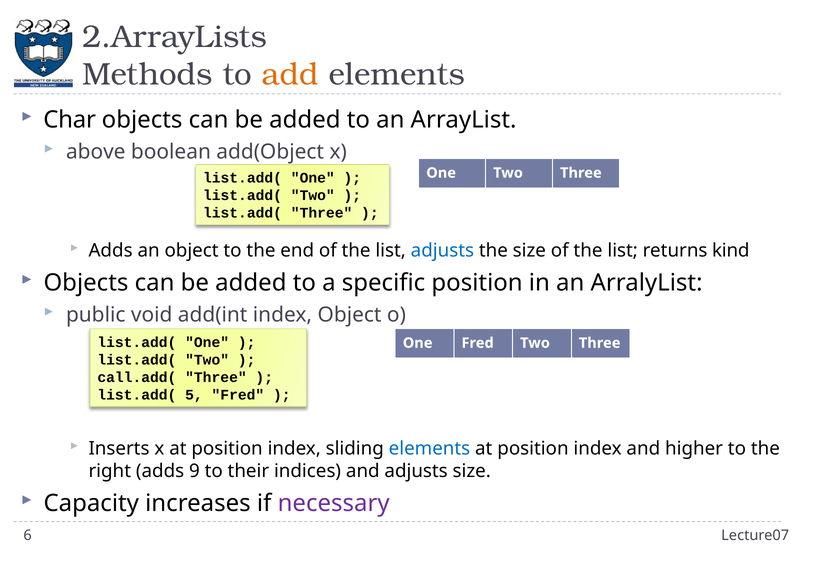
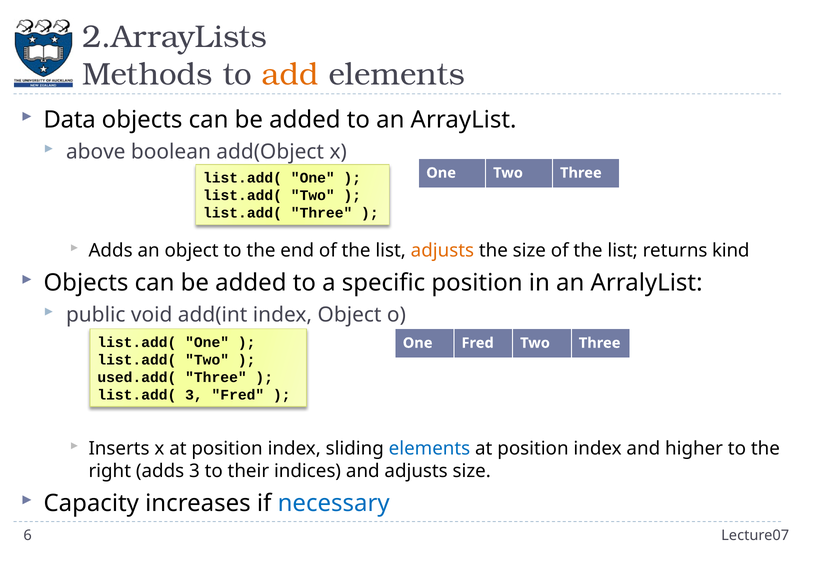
Char: Char -> Data (70, 120)
adjusts colour: blue -> orange (442, 251)
call.add(: call.add( -> used.add( (137, 378)
list.add( 5: 5 -> 3 (194, 395)
adds 9: 9 -> 3 (194, 472)
necessary colour: purple -> blue (334, 504)
